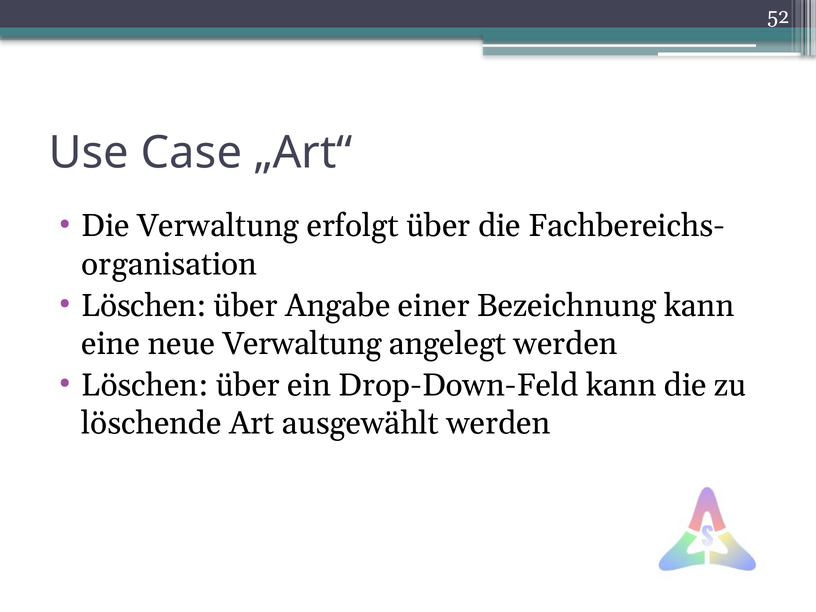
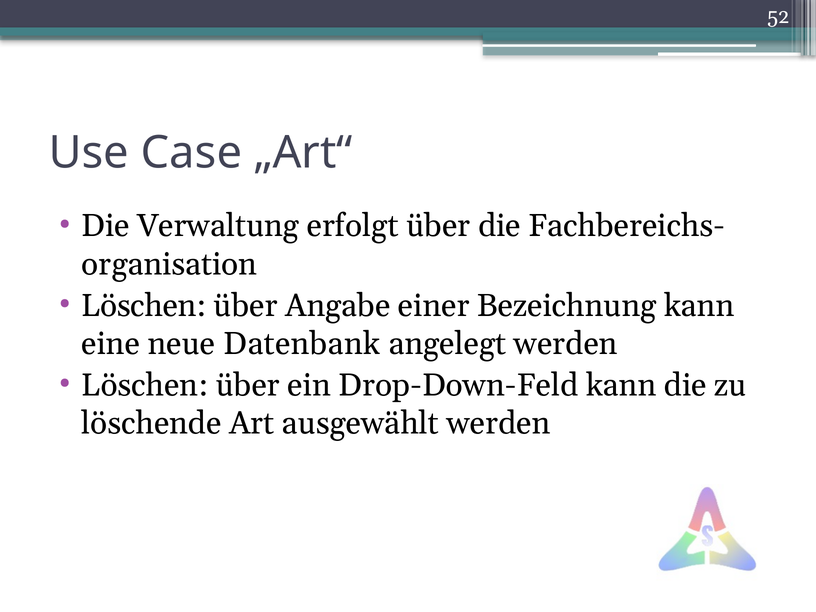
neue Verwaltung: Verwaltung -> Datenbank (302, 344)
